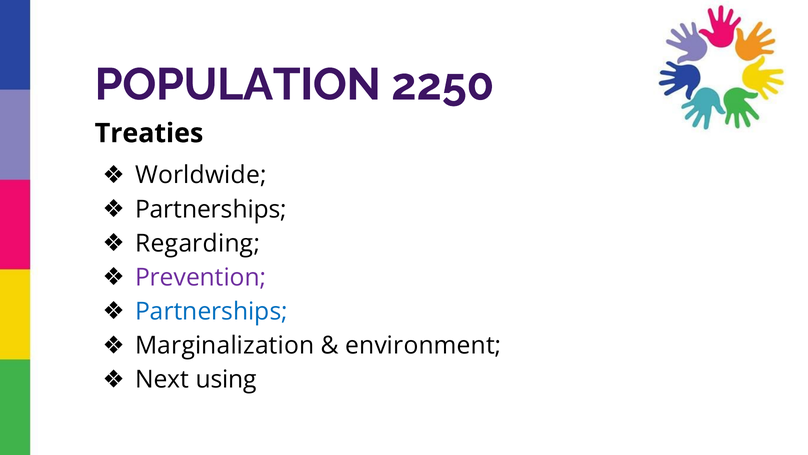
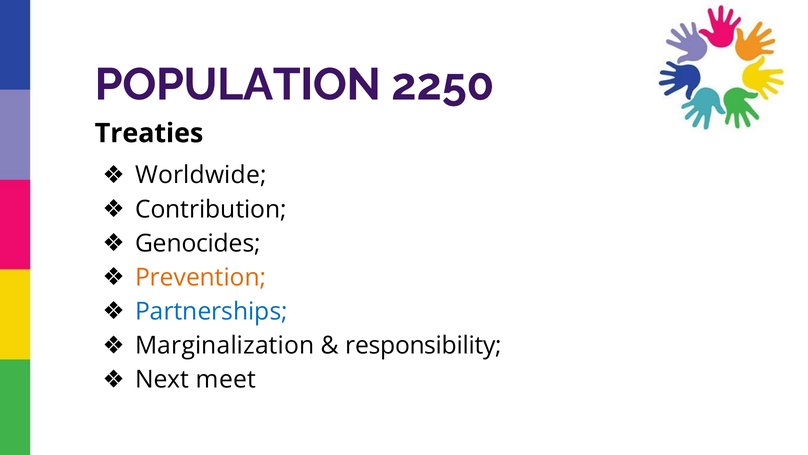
Partnerships: Partnerships -> Contribution (211, 209)
Regarding: Regarding -> Genocides (198, 243)
Prevention colour: purple -> orange (201, 277)
environment: environment -> responsibility (424, 345)
using: using -> meet (226, 379)
